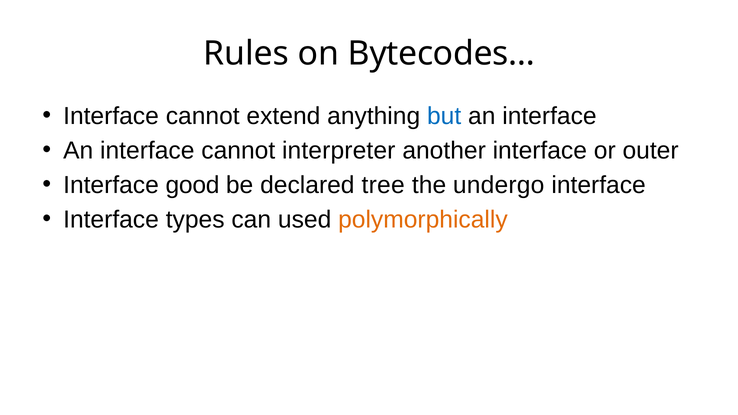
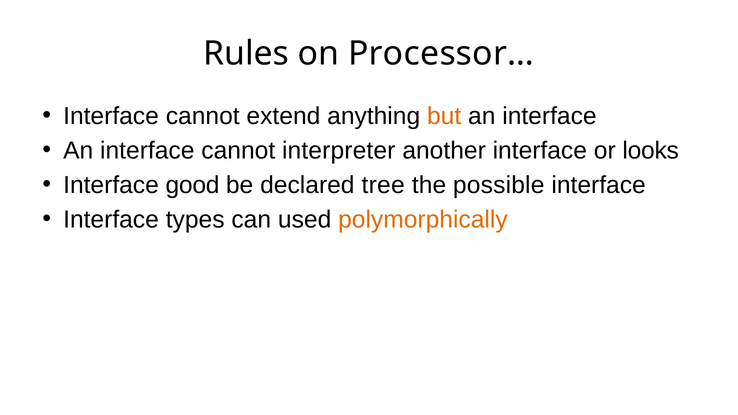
Bytecodes…: Bytecodes… -> Processor… (441, 54)
but colour: blue -> orange (444, 116)
outer: outer -> looks (651, 151)
undergo: undergo -> possible (499, 185)
